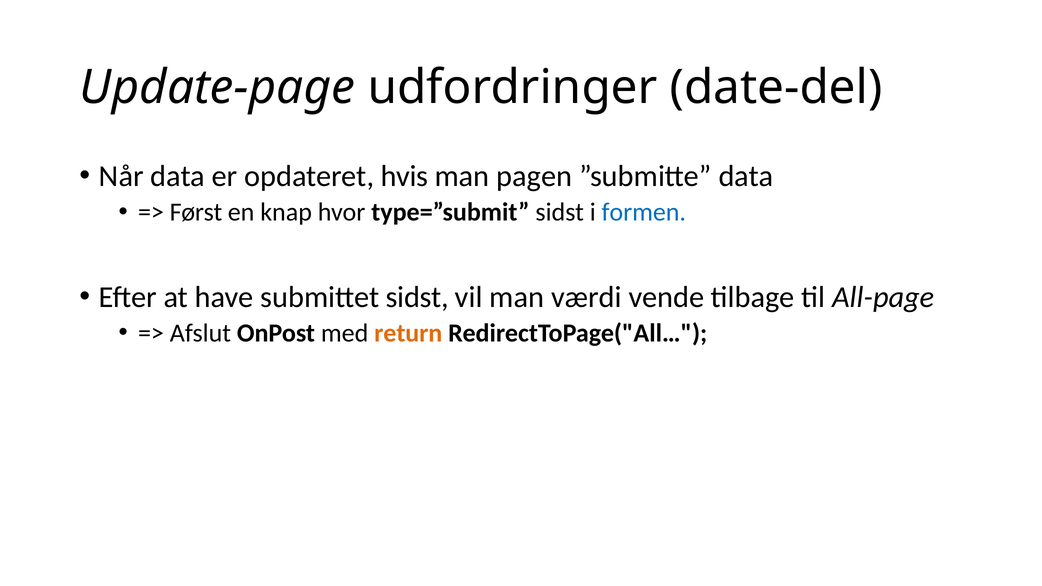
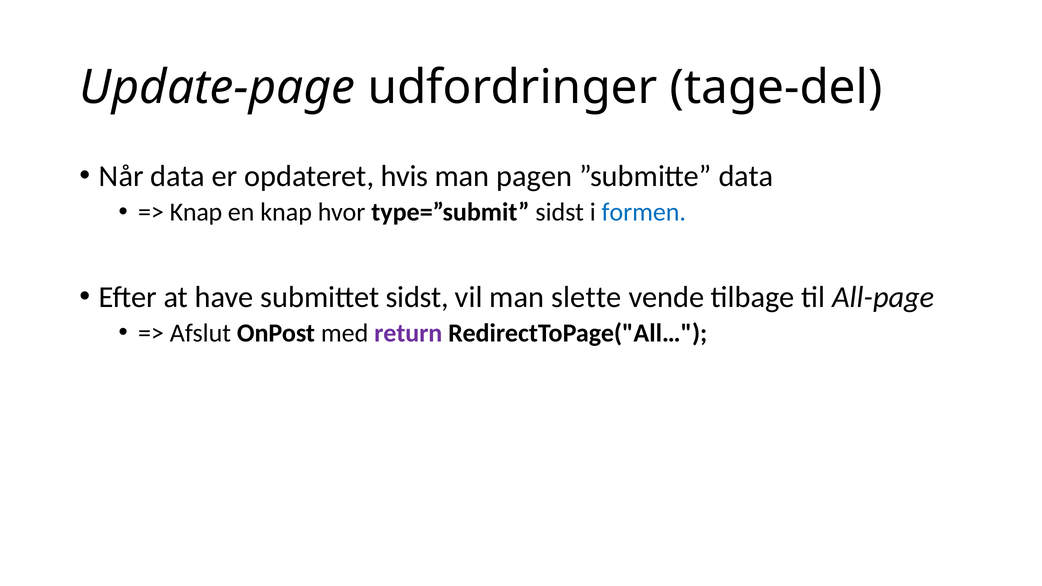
date-del: date-del -> tage-del (776, 88)
Først: Først -> Knap (196, 212)
værdi: værdi -> slette (586, 297)
return colour: orange -> purple (408, 333)
